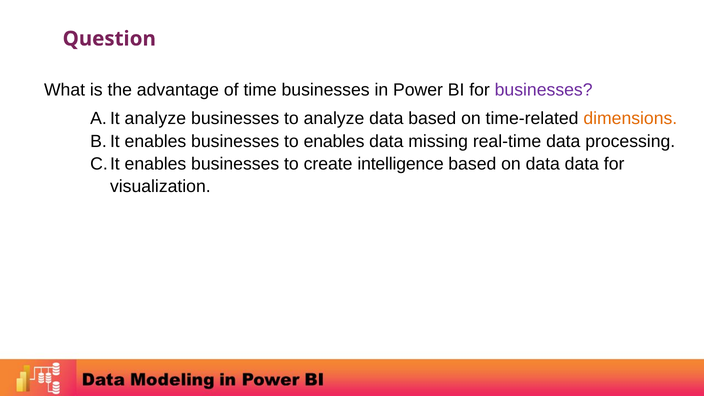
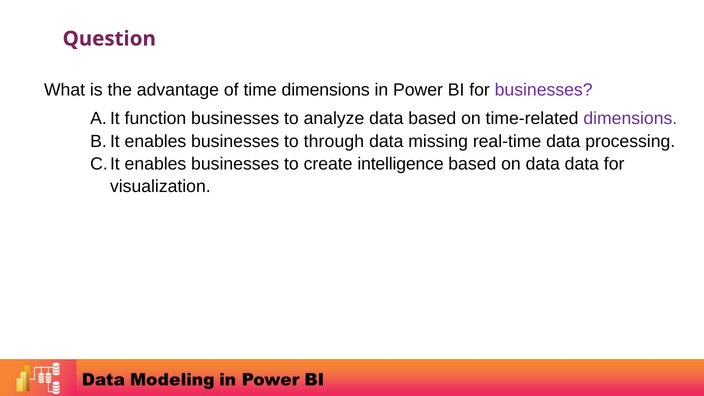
time businesses: businesses -> dimensions (326, 90)
analyze: analyze -> function (155, 119)
dimensions colour: orange -> purple (630, 119)
to enables: enables -> through (334, 141)
